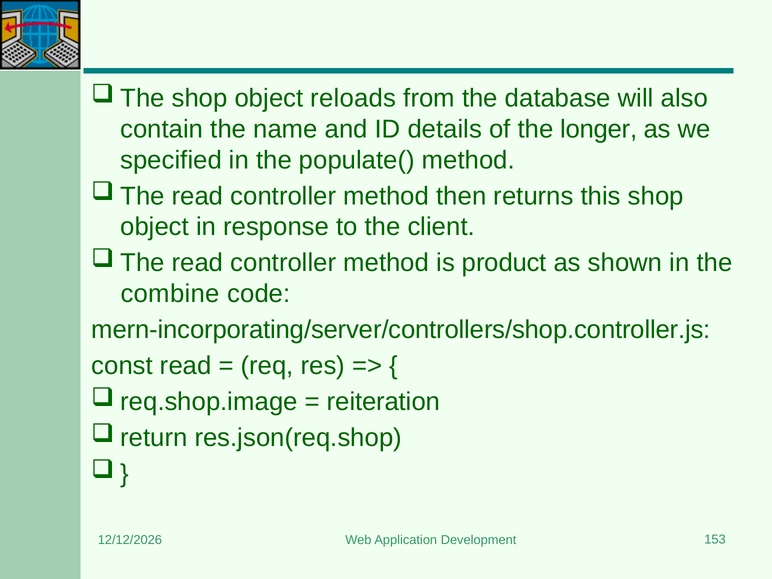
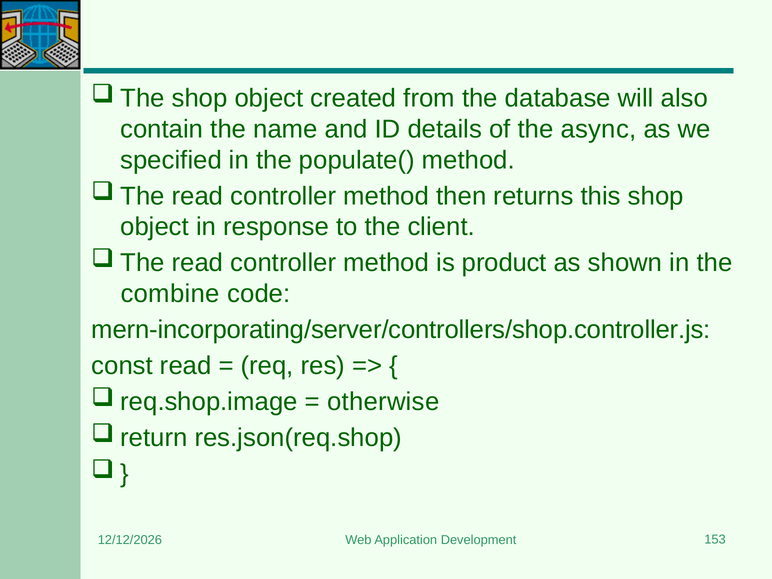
reloads: reloads -> created (353, 98)
longer: longer -> async (598, 129)
reiteration: reiteration -> otherwise (383, 402)
